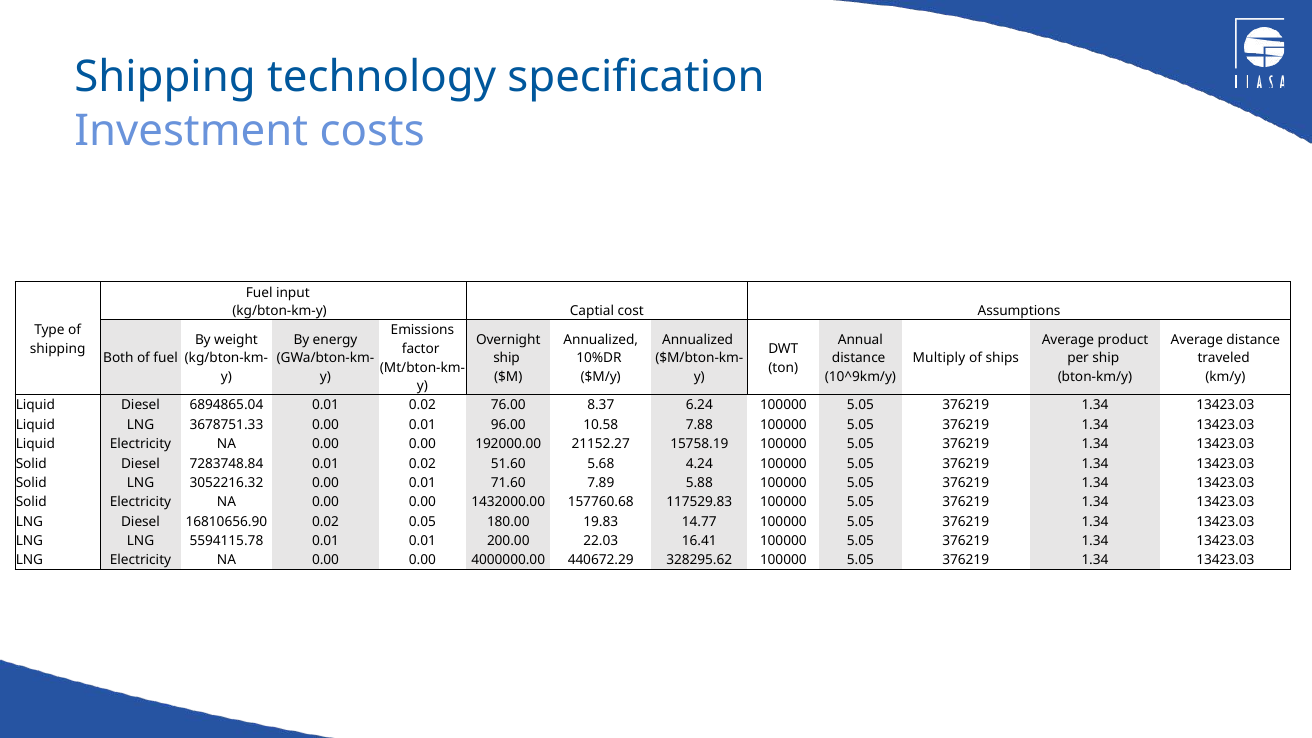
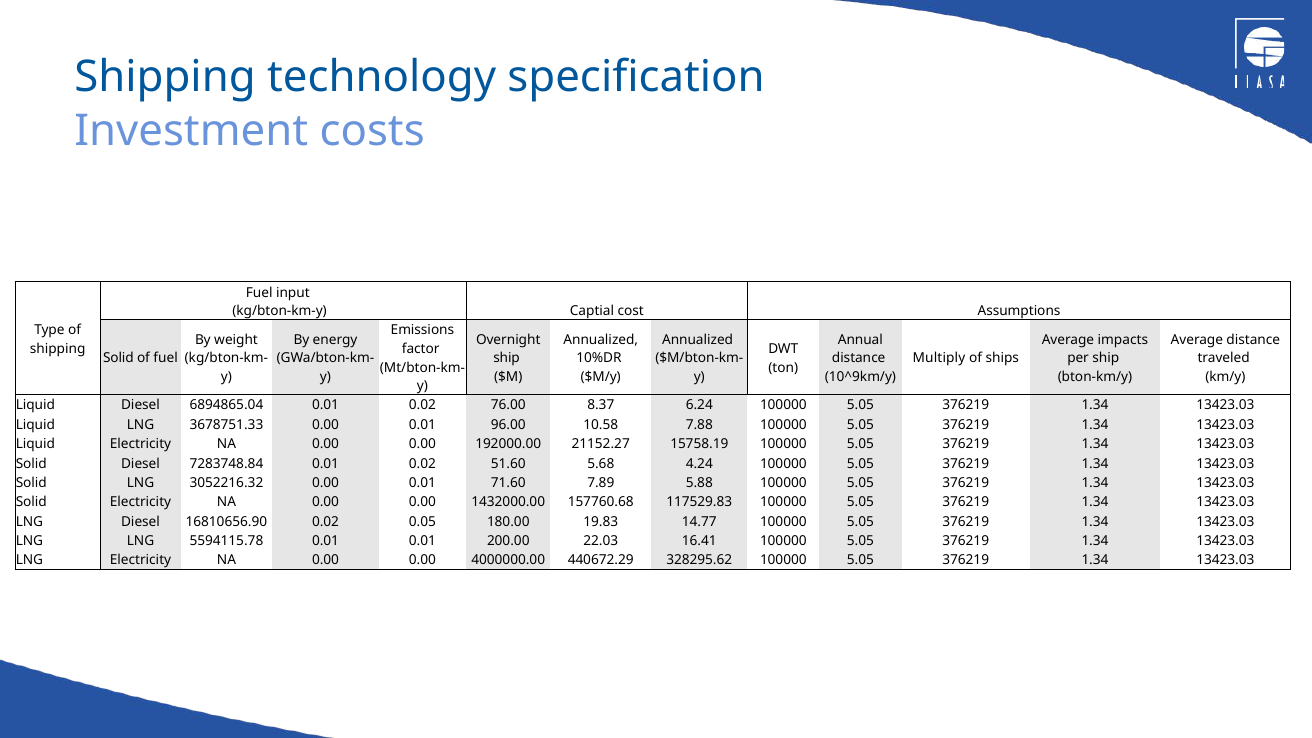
product: product -> impacts (1123, 340)
Both: Both -> Solid (118, 358)
